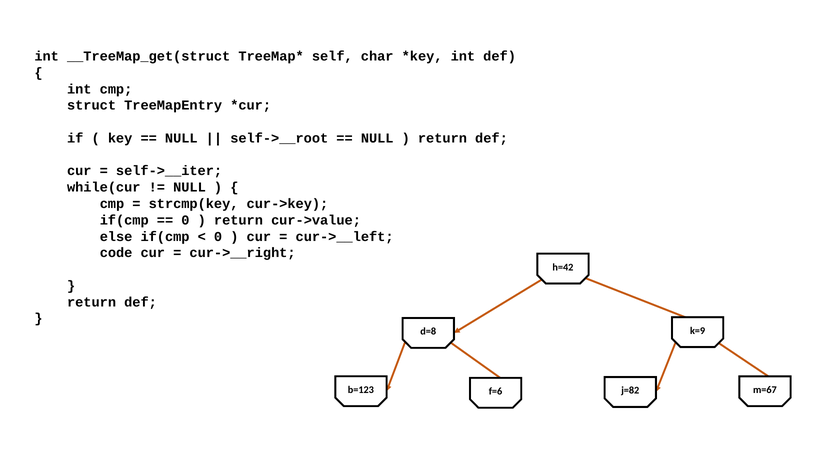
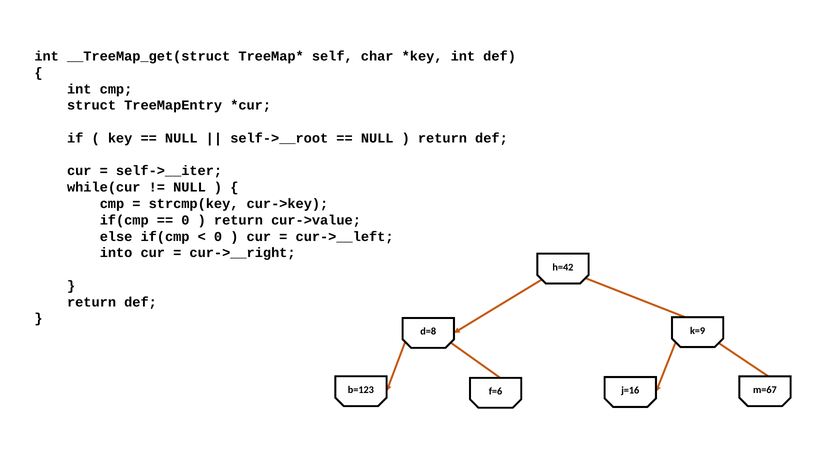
code: code -> into (116, 253)
j=82: j=82 -> j=16 (630, 390)
